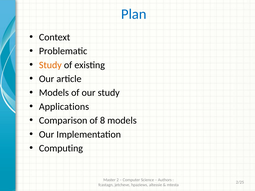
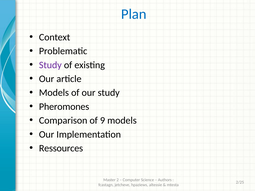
Study colour: orange -> purple (50, 65)
Applications: Applications -> Pheromones (64, 107)
8: 8 -> 9 (103, 121)
Computing: Computing -> Ressources (61, 148)
